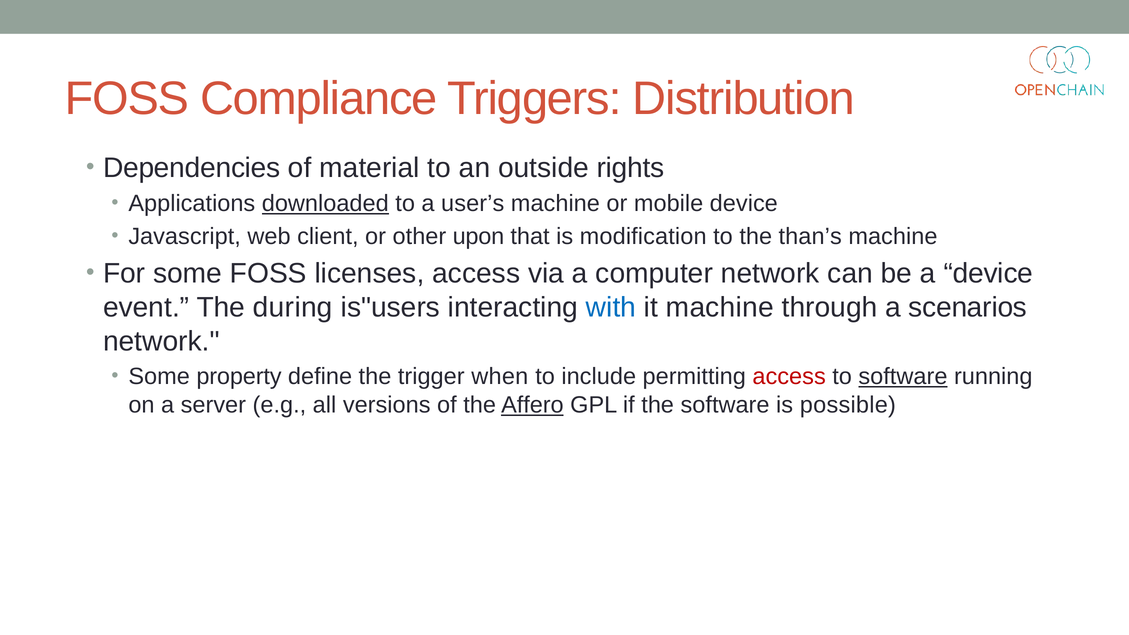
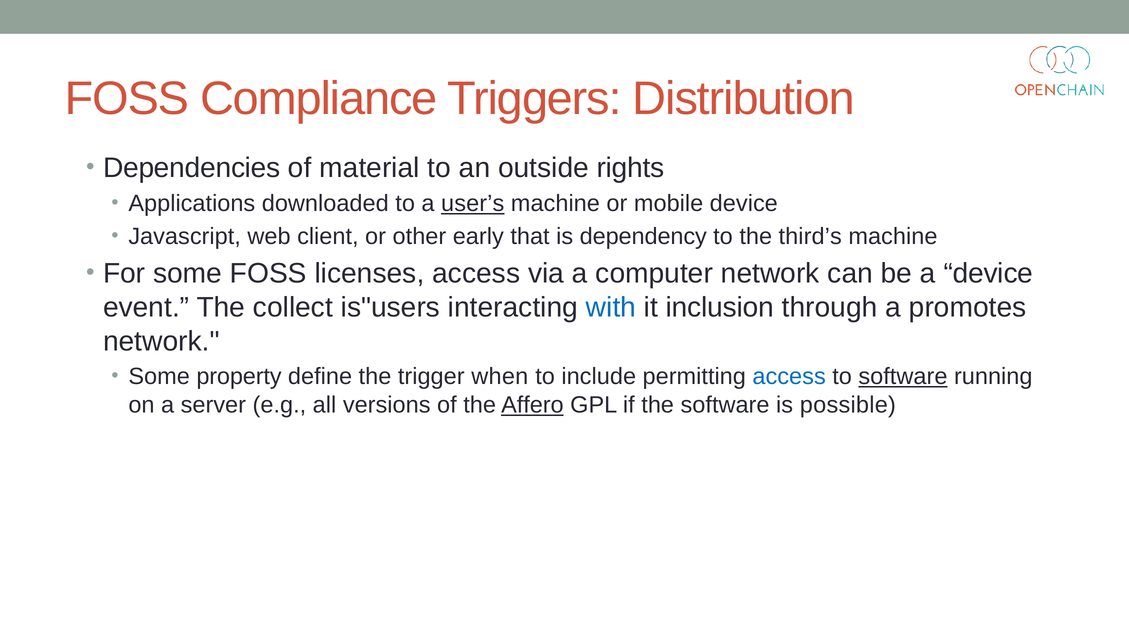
downloaded underline: present -> none (325, 204)
user’s underline: none -> present (473, 204)
upon: upon -> early (478, 236)
modification: modification -> dependency (643, 236)
than’s: than’s -> third’s (810, 236)
during: during -> collect (293, 307)
it machine: machine -> inclusion (720, 307)
scenarios: scenarios -> promotes (968, 307)
access colour: red -> blue (789, 377)
